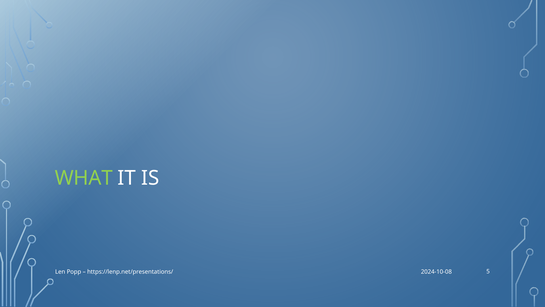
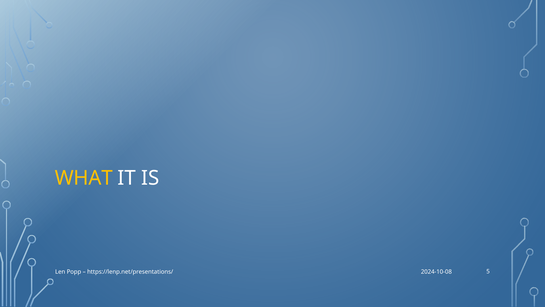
WHAT colour: light green -> yellow (84, 178)
